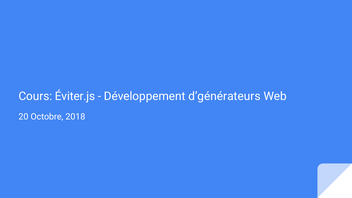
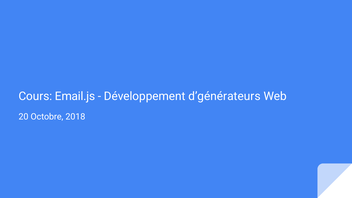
Éviter.js: Éviter.js -> Email.js (75, 96)
